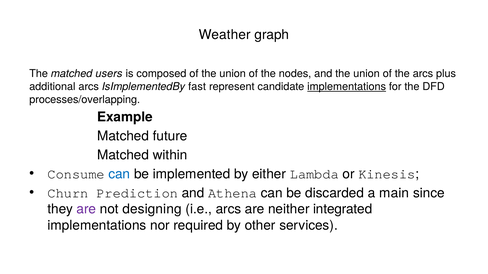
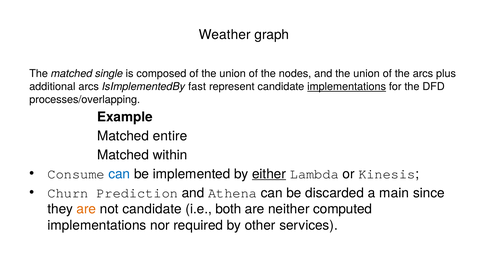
users: users -> single (109, 74)
future: future -> entire (170, 136)
either underline: none -> present (269, 174)
are colour: purple -> orange (86, 210)
not designing: designing -> candidate (152, 210)
i.e arcs: arcs -> both (229, 210)
integrated: integrated -> computed (343, 210)
